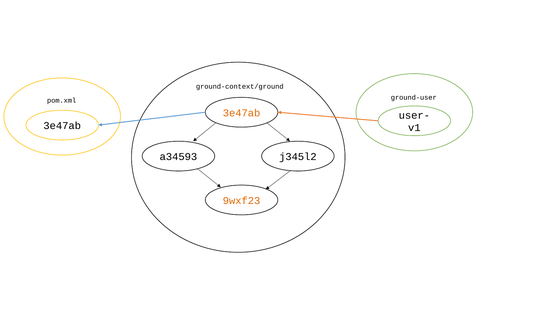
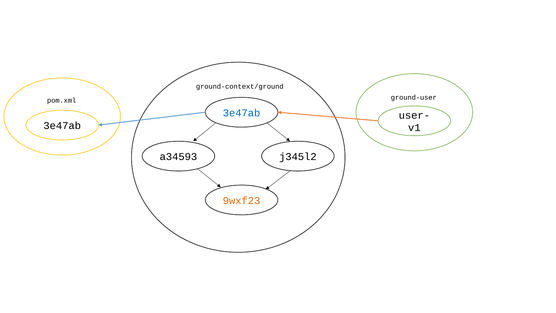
3e47ab colour: orange -> blue (242, 113)
